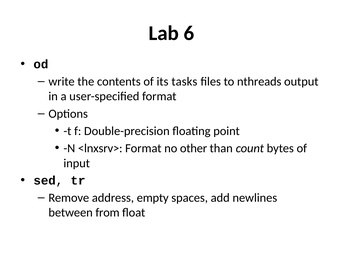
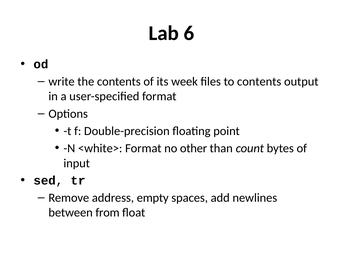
tasks: tasks -> week (184, 82)
to nthreads: nthreads -> contents (259, 82)
<lnxsrv>: <lnxsrv> -> <white> (100, 148)
